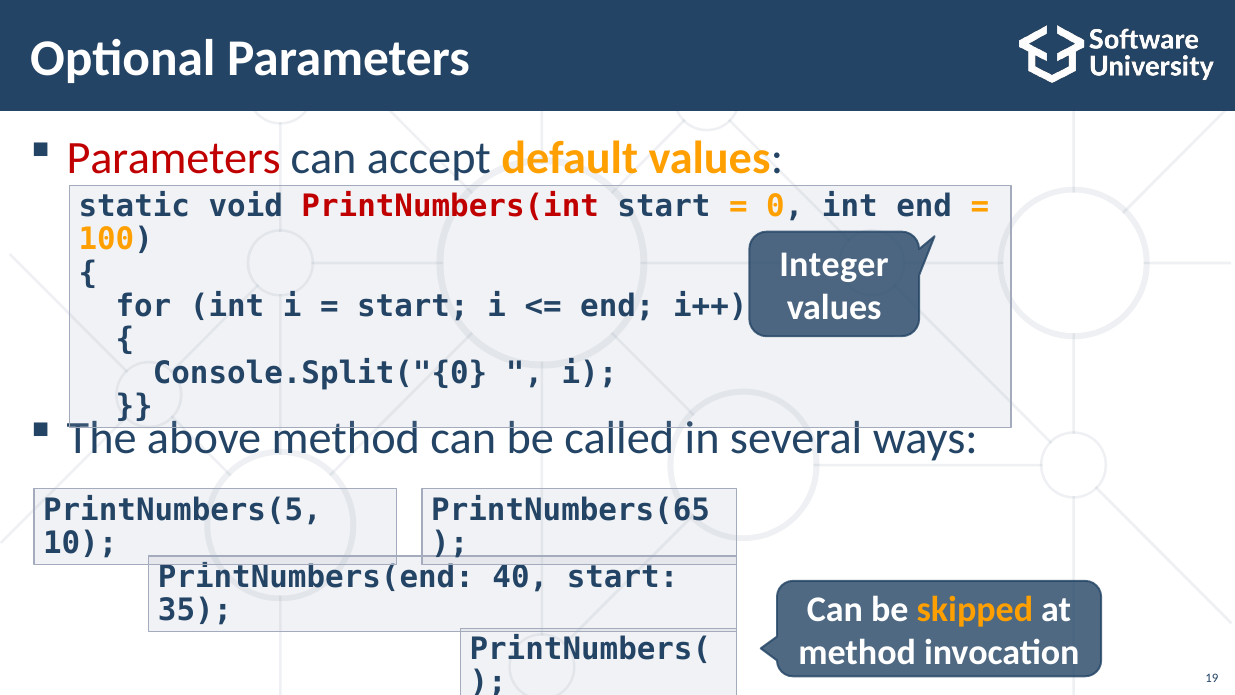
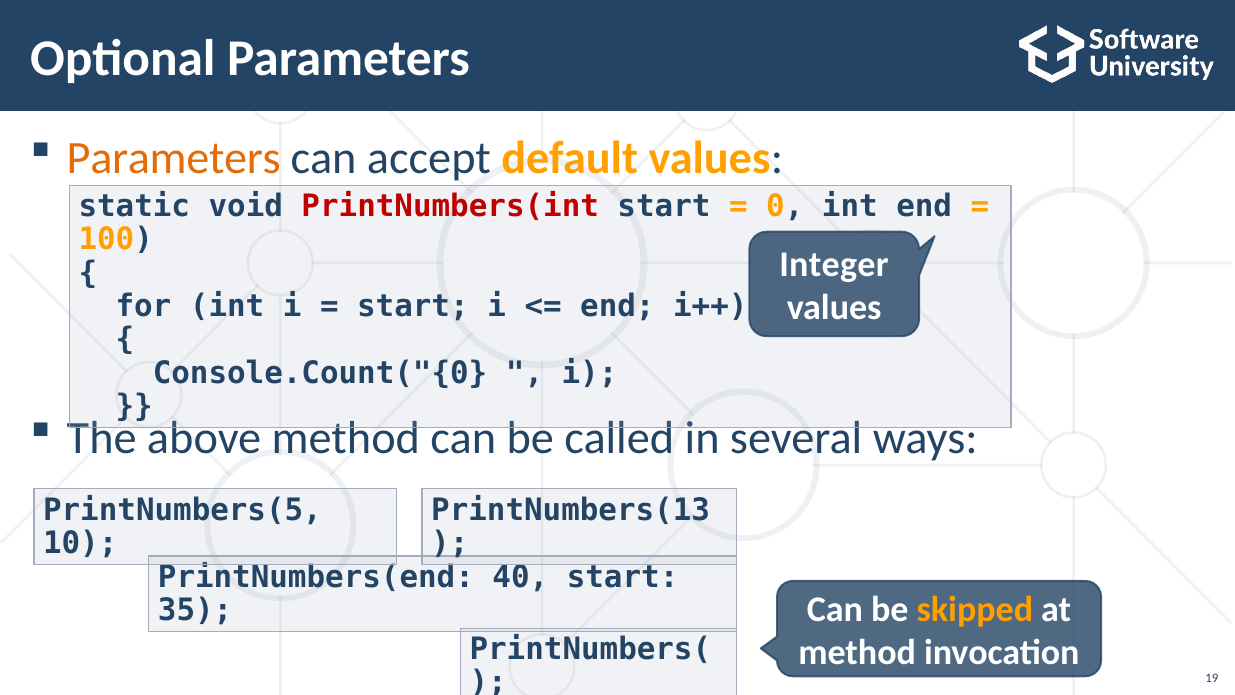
Parameters colour: red -> orange (174, 159)
Console.Split("{0: Console.Split("{0 -> Console.Count("{0 (320, 373)
PrintNumbers(65: PrintNumbers(65 -> PrintNumbers(13 (571, 510)
